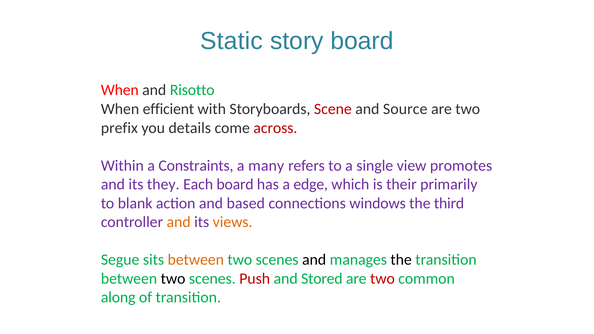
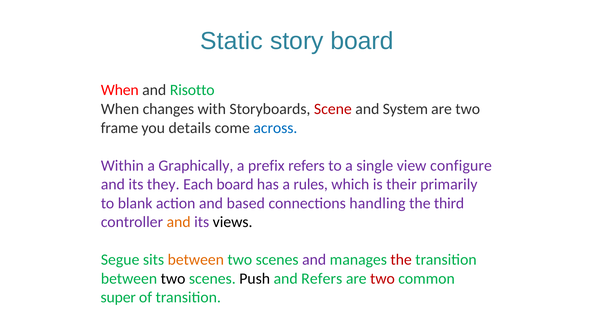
efficient: efficient -> changes (168, 109)
Source: Source -> System (405, 109)
prefix: prefix -> frame (119, 128)
across colour: red -> blue (275, 128)
Constraints: Constraints -> Graphically (196, 166)
many: many -> prefix (266, 166)
promotes: promotes -> configure (461, 166)
edge: edge -> rules (311, 184)
windows: windows -> handling (377, 203)
views colour: orange -> black (233, 222)
and colour: black -> purple (314, 260)
the colour: black -> red (401, 260)
Push colour: red -> black (255, 279)
and Stored: Stored -> Refers (322, 279)
along: along -> super (118, 298)
